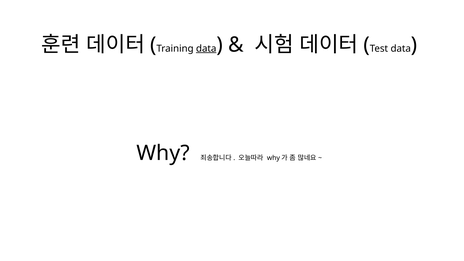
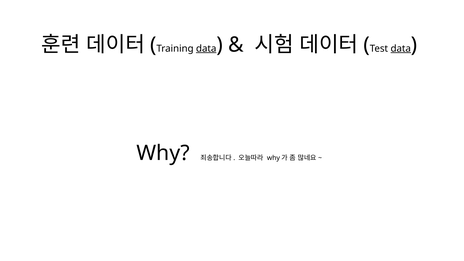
data underline: none -> present (401, 49)
